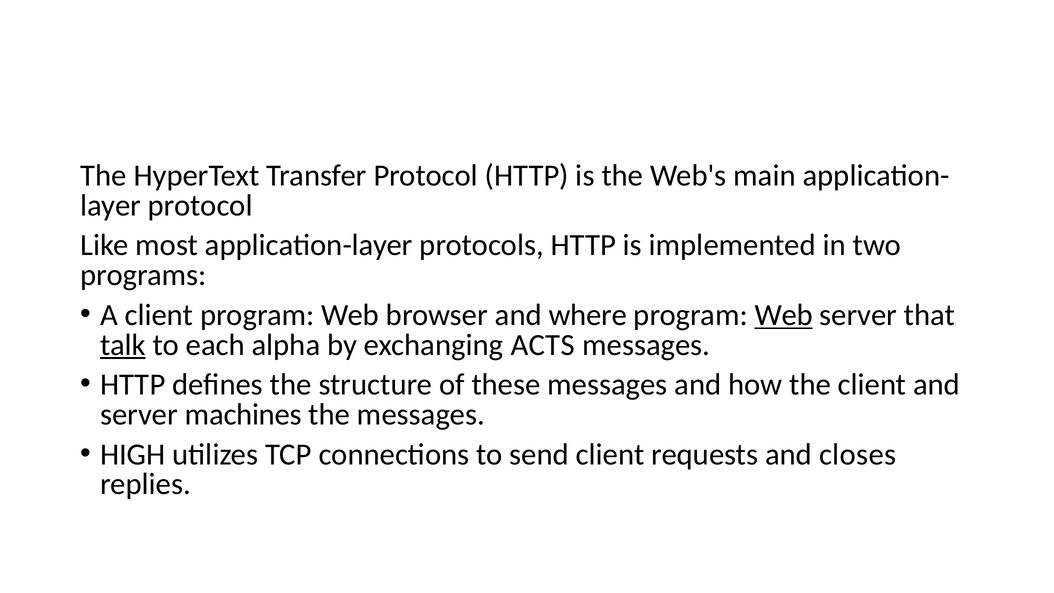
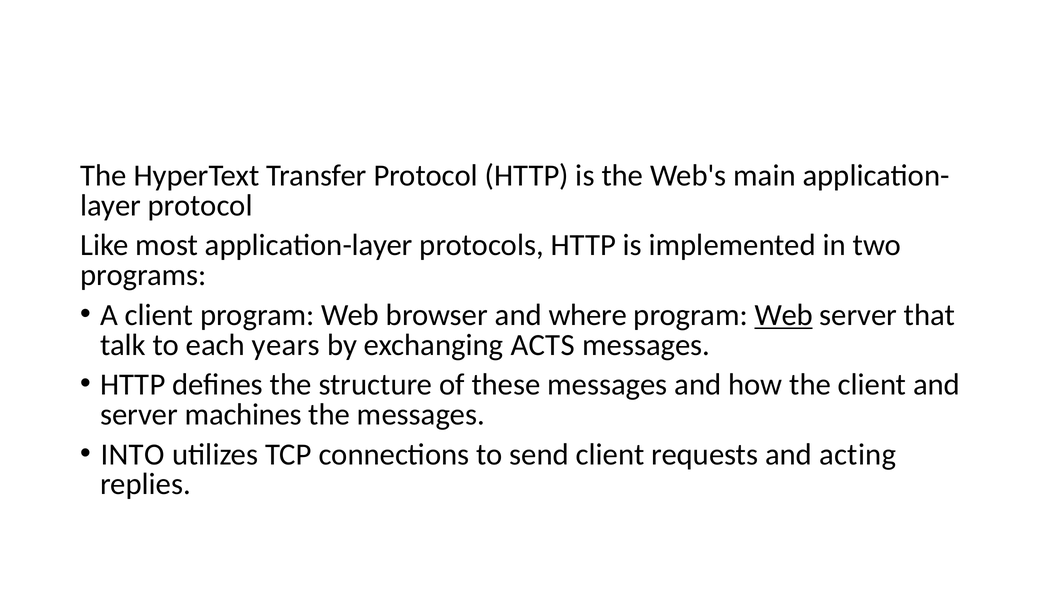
talk underline: present -> none (123, 345)
alpha: alpha -> years (286, 345)
HIGH: HIGH -> INTO (133, 454)
closes: closes -> acting (858, 454)
